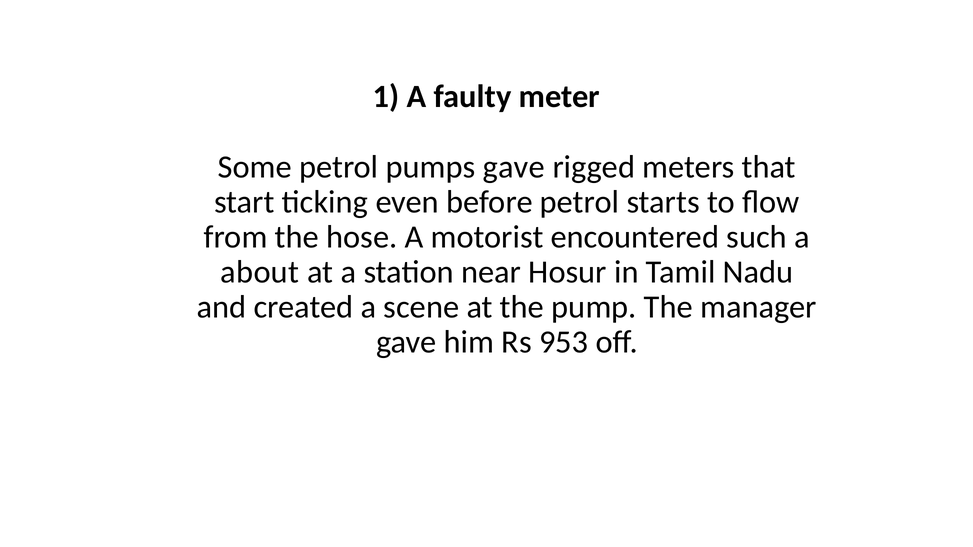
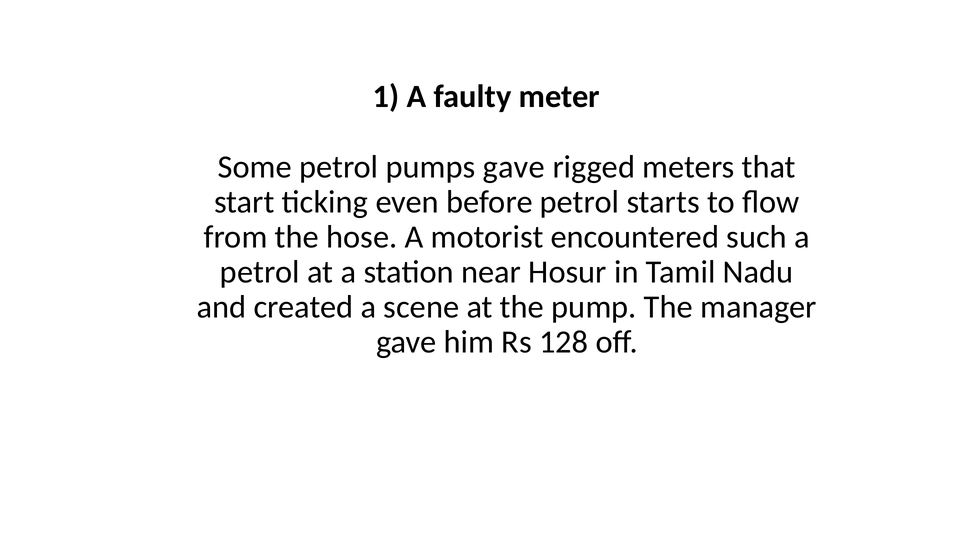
about: about -> petrol (260, 272)
953: 953 -> 128 (564, 342)
